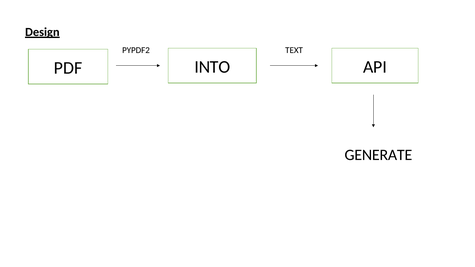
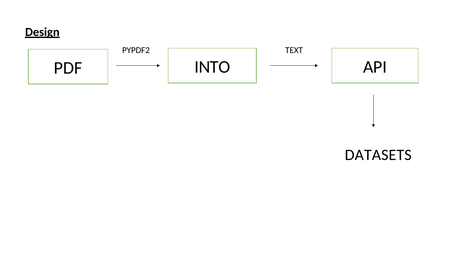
GENERATE: GENERATE -> DATASETS (378, 155)
